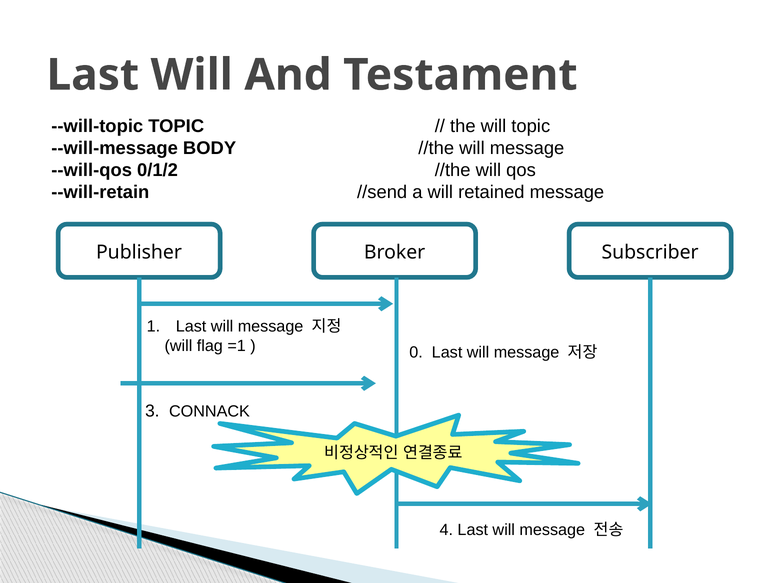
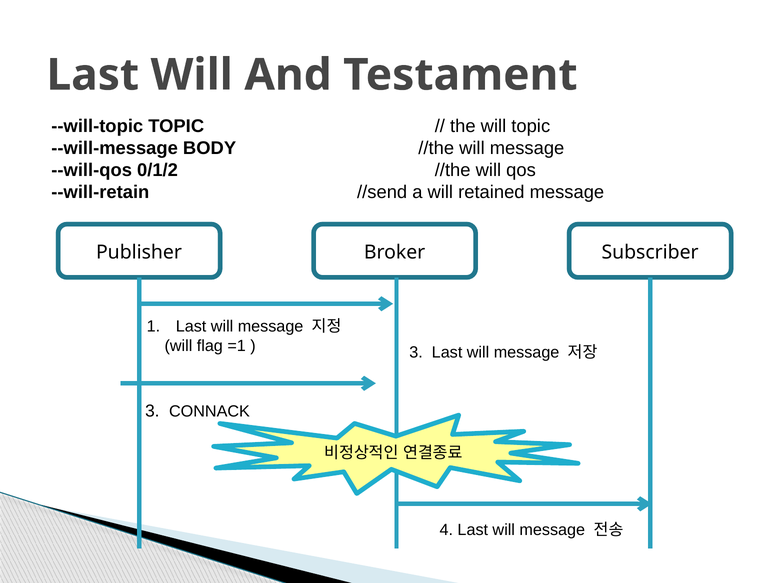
0: 0 -> 3 (416, 352)
